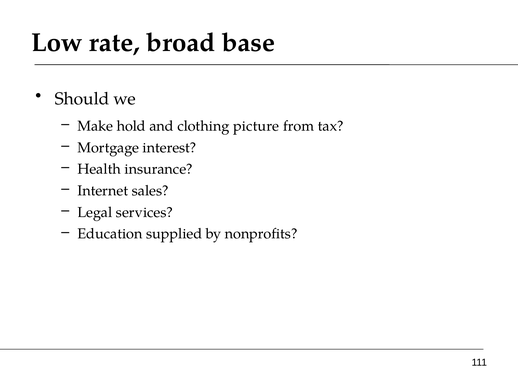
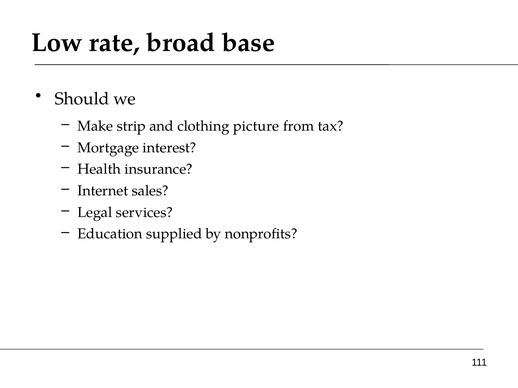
hold: hold -> strip (131, 126)
